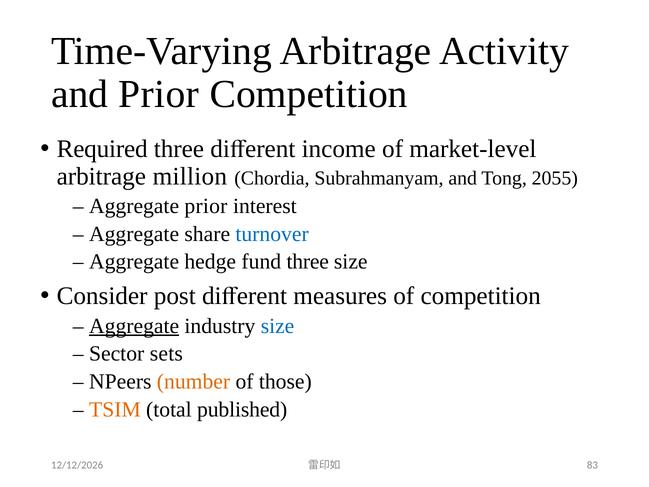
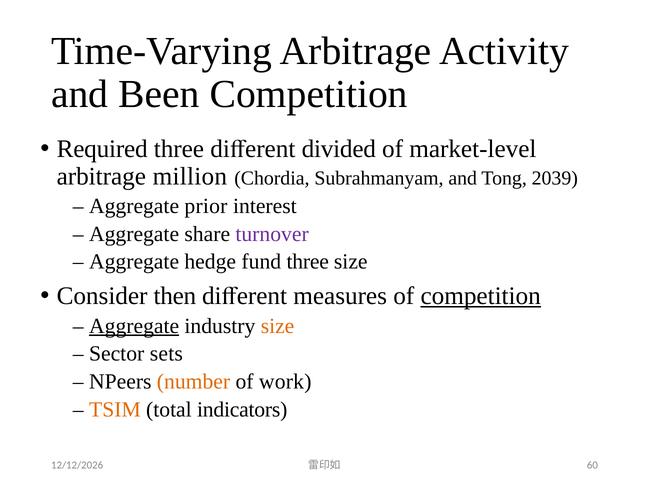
and Prior: Prior -> Been (159, 94)
income: income -> divided (339, 149)
2055: 2055 -> 2039 (555, 178)
turnover colour: blue -> purple (272, 234)
post: post -> then (175, 296)
competition underline: none -> present (481, 296)
size colour: blue -> orange (278, 326)
those: those -> work (285, 381)
published: published -> indicators (242, 409)
83: 83 -> 60 (592, 465)
